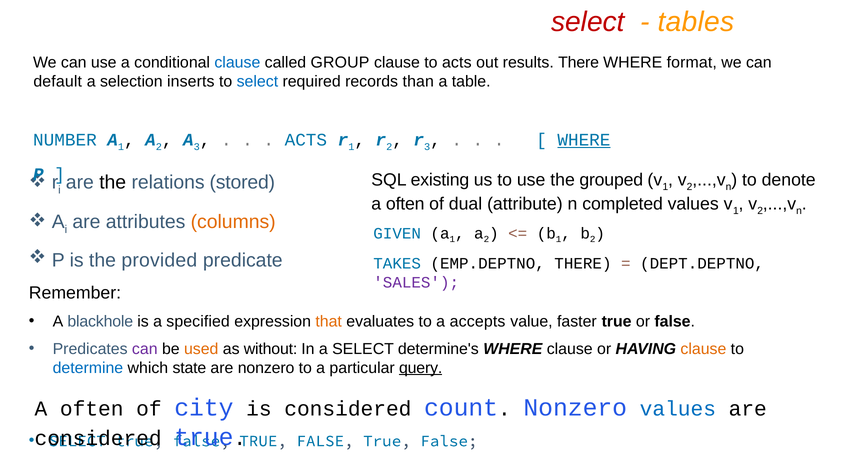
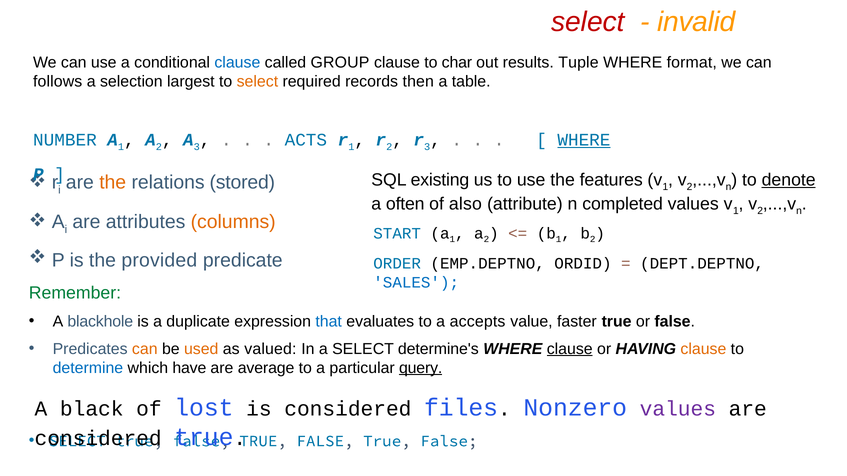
tables: tables -> invalid (696, 22)
to acts: acts -> char (457, 63)
results There: There -> Tuple (578, 63)
default: default -> follows (58, 82)
inserts: inserts -> largest (191, 82)
select colour: blue -> orange (257, 82)
than: than -> then (418, 82)
grouped: grouped -> features (611, 180)
denote underline: none -> present (789, 180)
the colour: black -> orange (113, 183)
dual: dual -> also (465, 204)
GIVEN: GIVEN -> START (397, 234)
TAKES: TAKES -> ORDER (397, 264)
EMP.DEPTNO THERE: THERE -> ORDID (583, 264)
SALES colour: purple -> blue (416, 283)
Remember colour: black -> green (75, 293)
specified: specified -> duplicate (198, 322)
that colour: orange -> blue (329, 322)
can colour: purple -> orange (145, 349)
without: without -> valued (270, 349)
clause underline: none -> present (570, 349)
state: state -> have (189, 368)
are nonzero: nonzero -> average (266, 368)
often: often -> black (92, 409)
city: city -> lost (204, 408)
count: count -> files (461, 408)
values colour: blue -> purple (678, 409)
